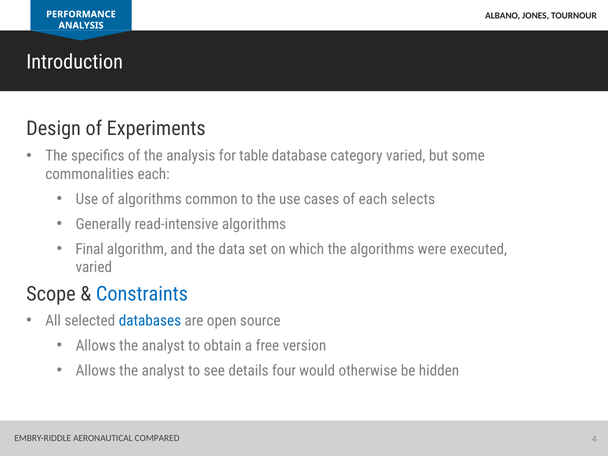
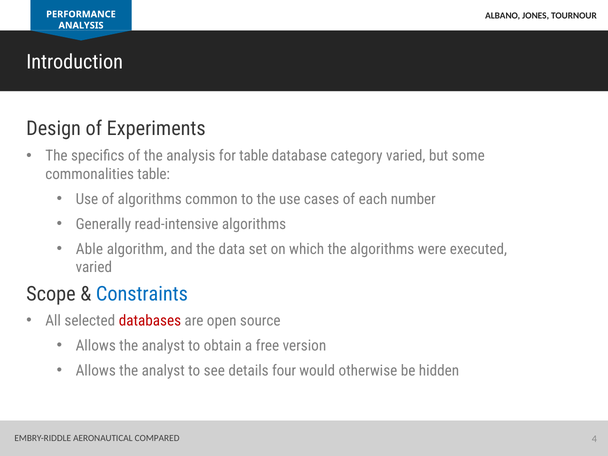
commonalities each: each -> table (154, 174)
selects: selects -> number (413, 199)
Final: Final -> Able (89, 249)
databases colour: blue -> red (150, 321)
